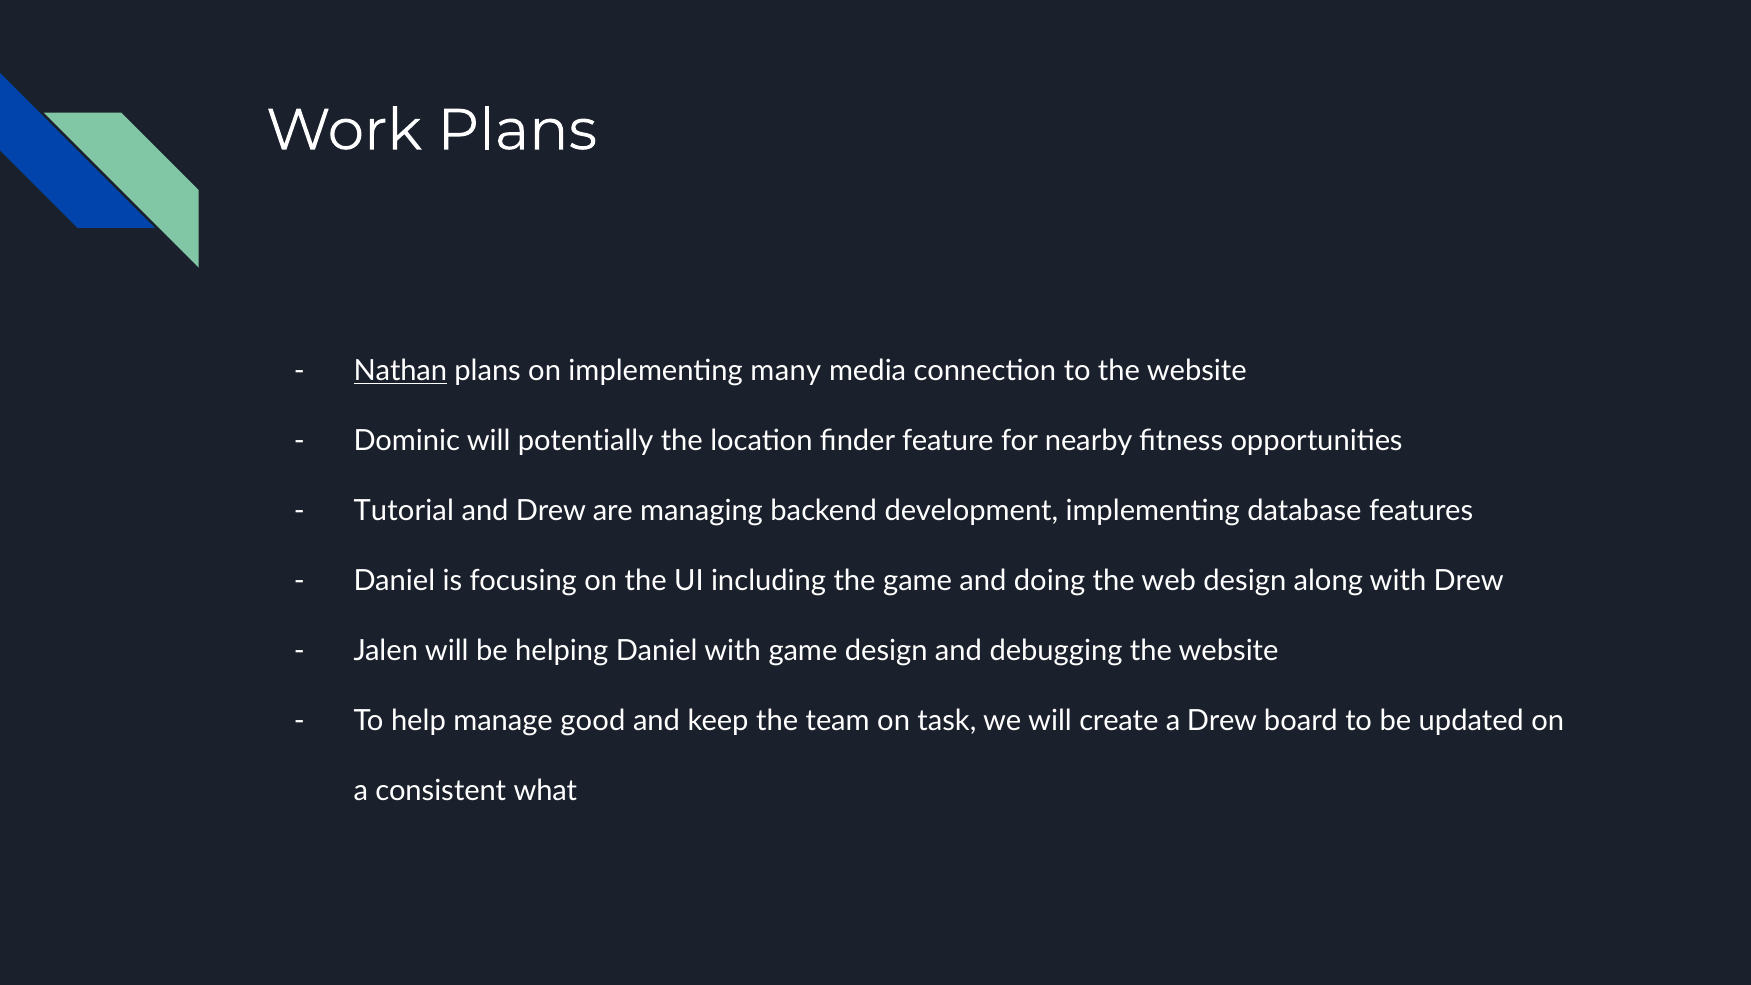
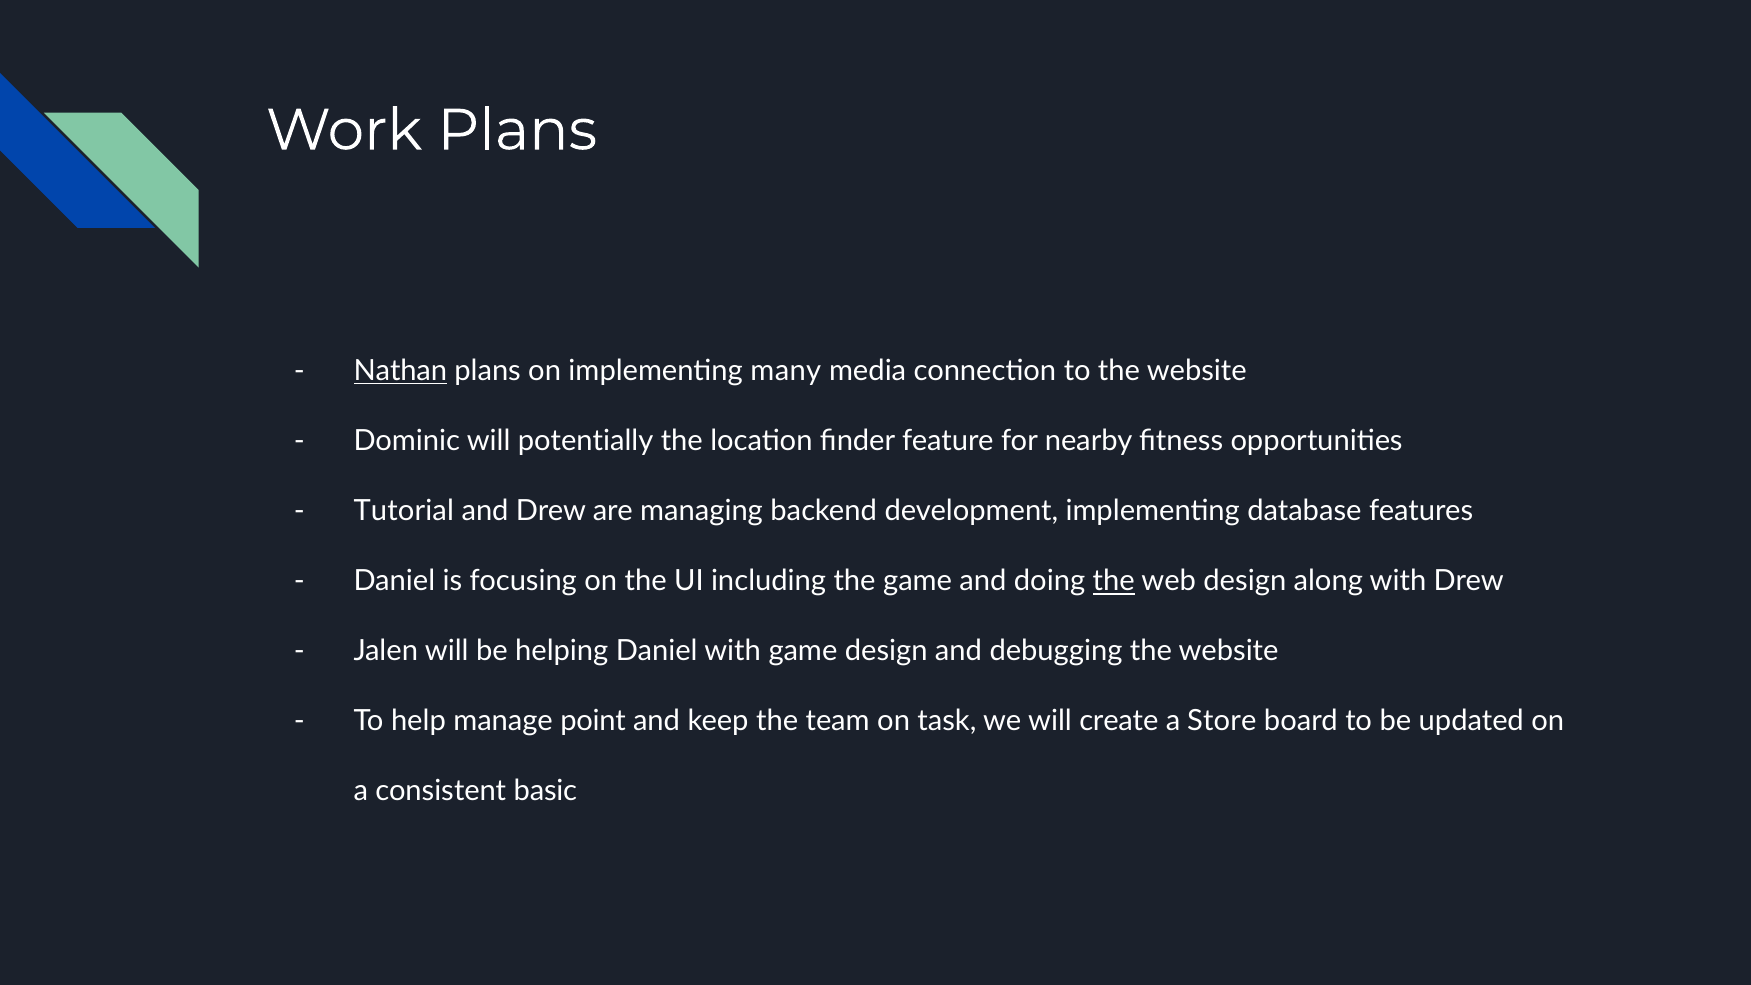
the underline: none -> present (1114, 581)
good: good -> point (593, 721)
a Drew: Drew -> Store (1222, 721)
what: what -> basic (545, 791)
